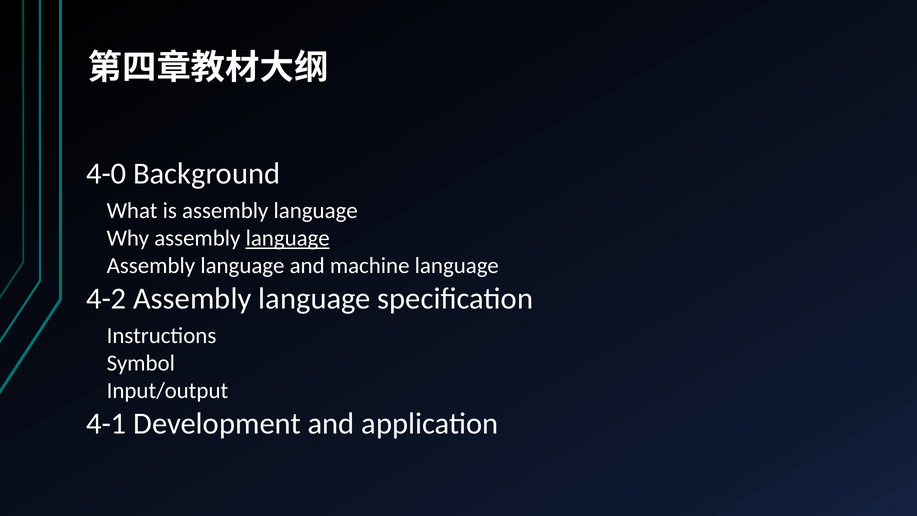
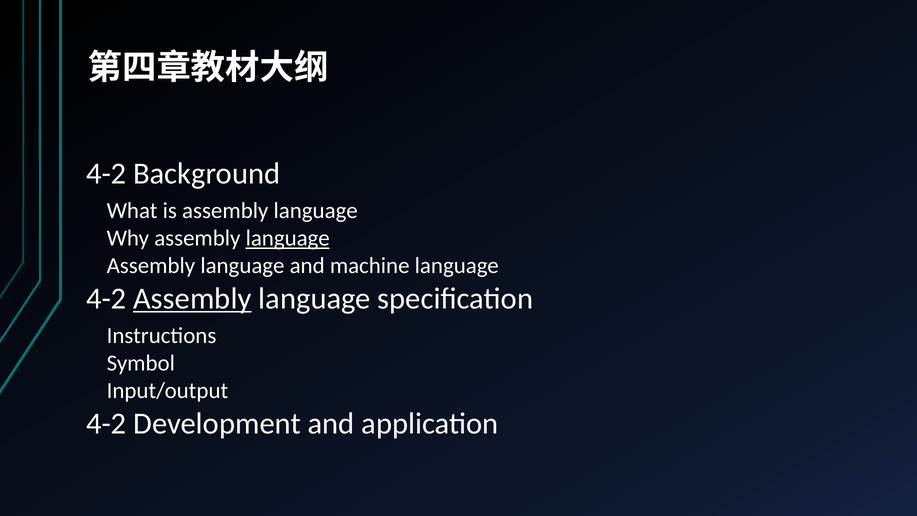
4-0: 4-0 -> 4-2 (106, 174)
Assembly underline: none -> present (192, 299)
4-1: 4-1 -> 4-2 (106, 423)
